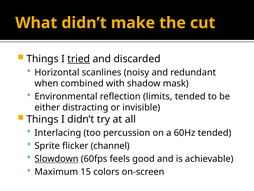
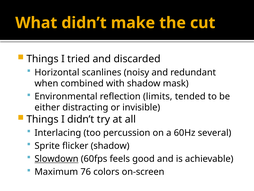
tried underline: present -> none (79, 59)
60Hz tended: tended -> several (215, 132)
flicker channel: channel -> shadow (110, 145)
15: 15 -> 76 (86, 171)
